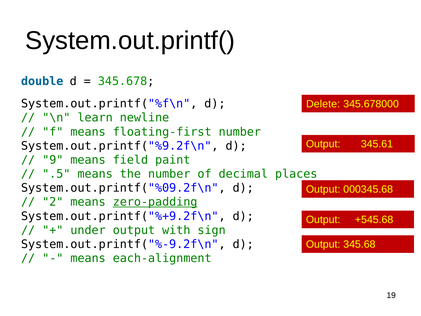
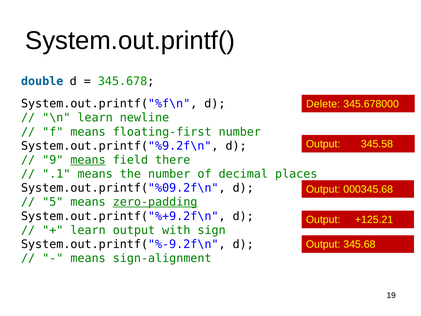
345.61: 345.61 -> 345.58 (377, 144)
means underline: none -> present (88, 160)
paint: paint -> there (173, 160)
.5: .5 -> .1 (56, 174)
2: 2 -> 5 (53, 202)
+545.68: +545.68 -> +125.21 (374, 220)
under: under -> learn (88, 230)
each-alignment: each-alignment -> sign-alignment (162, 258)
